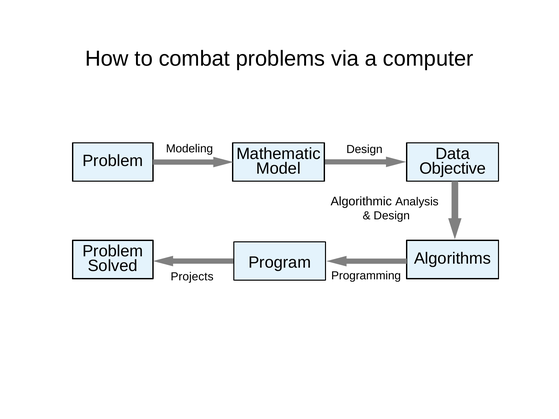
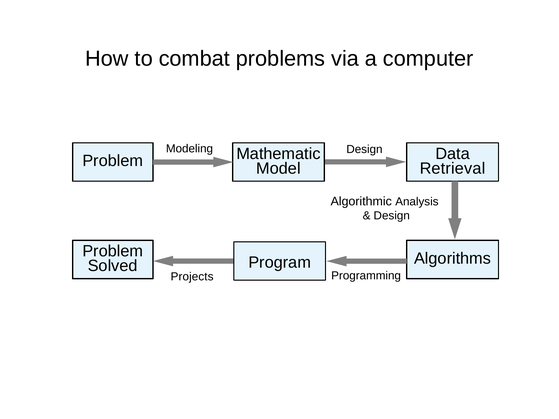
Objective: Objective -> Retrieval (453, 169)
